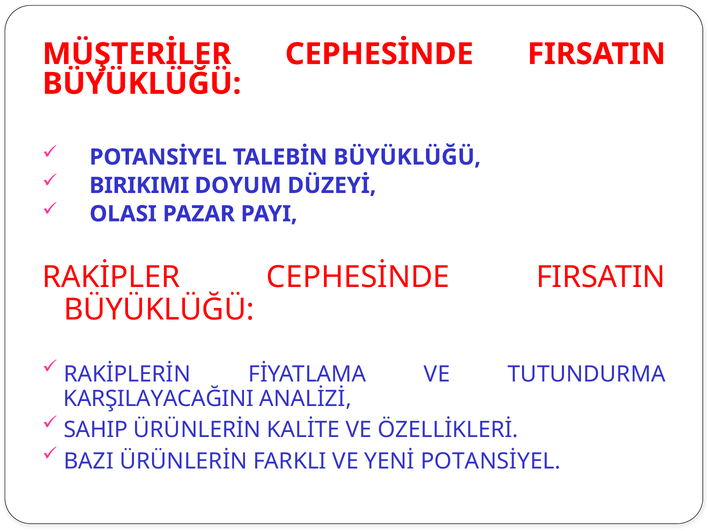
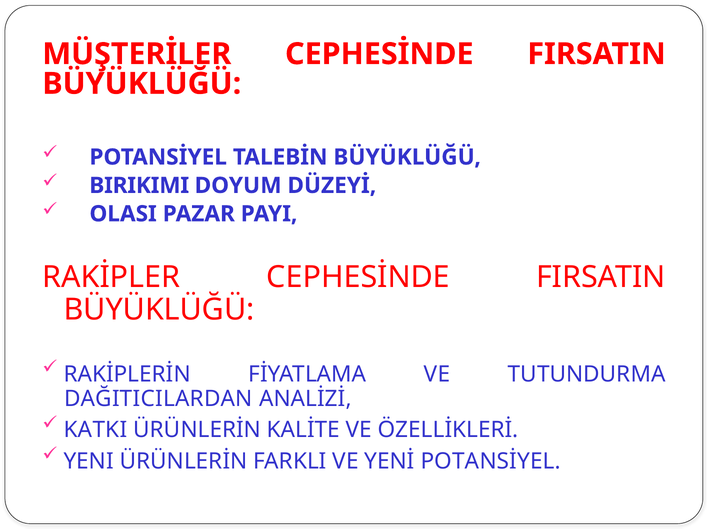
KARŞILAYACAĞINI: KARŞILAYACAĞINI -> DAĞITICILARDAN (158, 399)
SAHIP: SAHIP -> KATKI (95, 430)
BAZI: BAZI -> YENI (89, 461)
